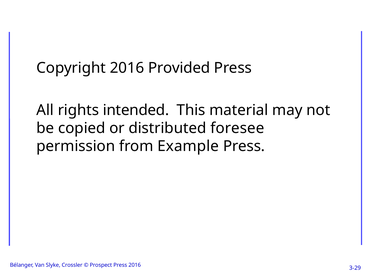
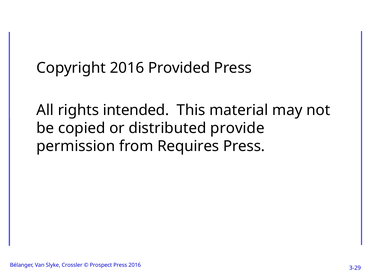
foresee: foresee -> provide (237, 128)
Example: Example -> Requires (188, 146)
